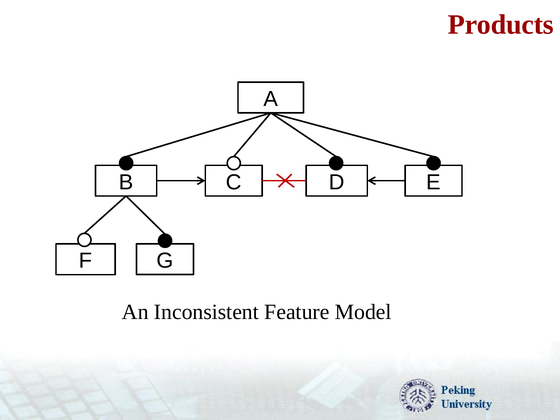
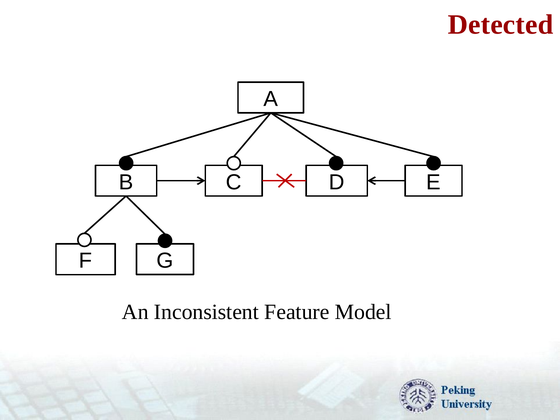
Products: Products -> Detected (501, 25)
